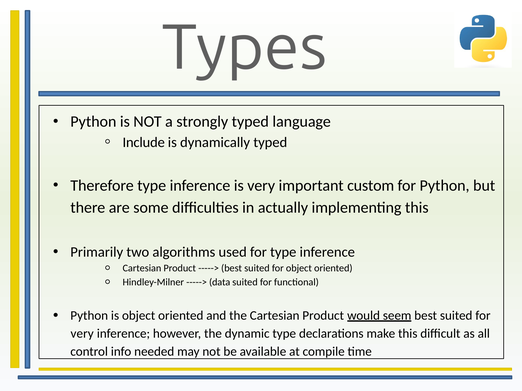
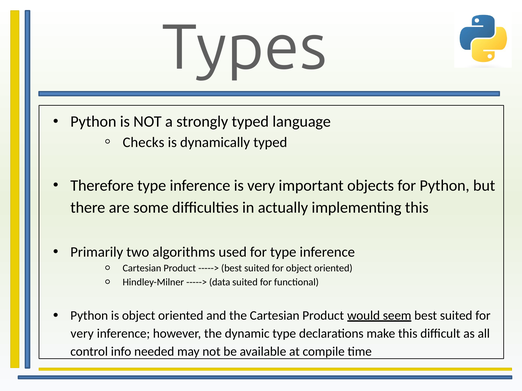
Include: Include -> Checks (144, 142)
custom: custom -> objects (371, 186)
